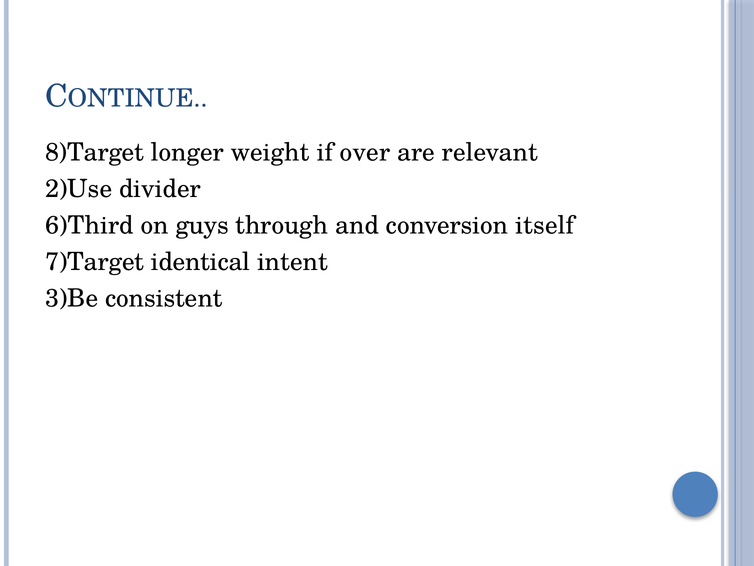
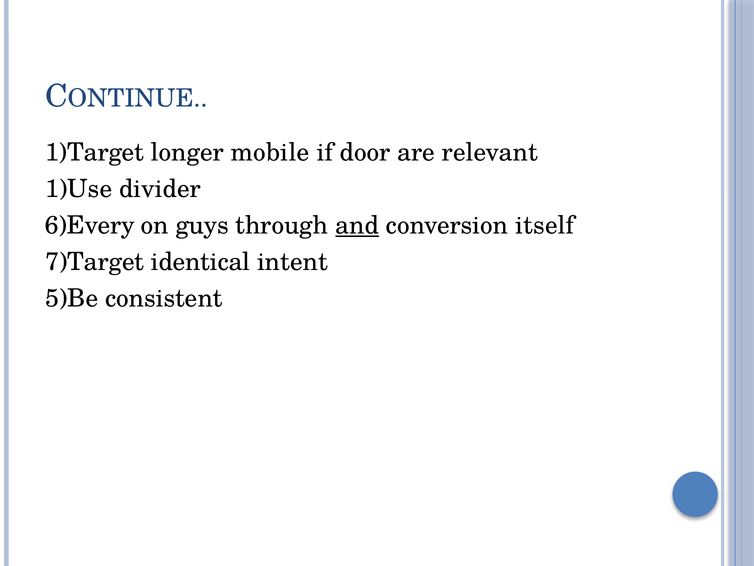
8)Target: 8)Target -> 1)Target (95, 153)
weight: weight -> mobile (270, 153)
over: over -> door (365, 153)
2)Use: 2)Use -> 1)Use (79, 189)
6)Third: 6)Third -> 6)Every (90, 225)
and underline: none -> present (357, 225)
3)Be: 3)Be -> 5)Be (72, 298)
